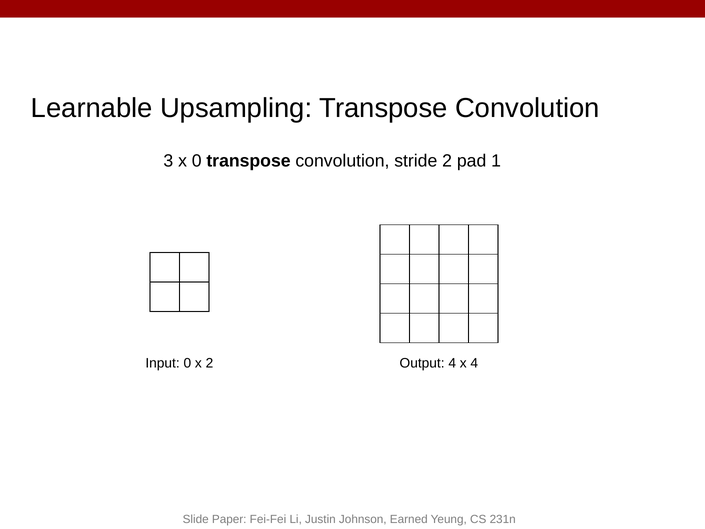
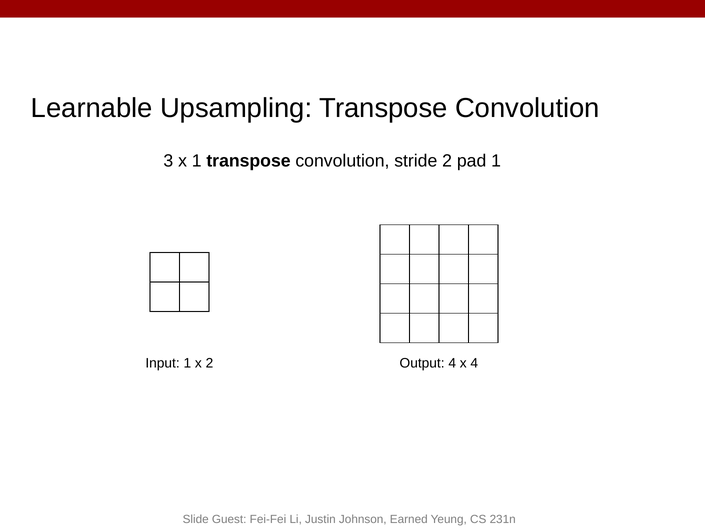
x 0: 0 -> 1 (197, 161)
Input 0: 0 -> 1 (187, 363)
Paper: Paper -> Guest (229, 519)
